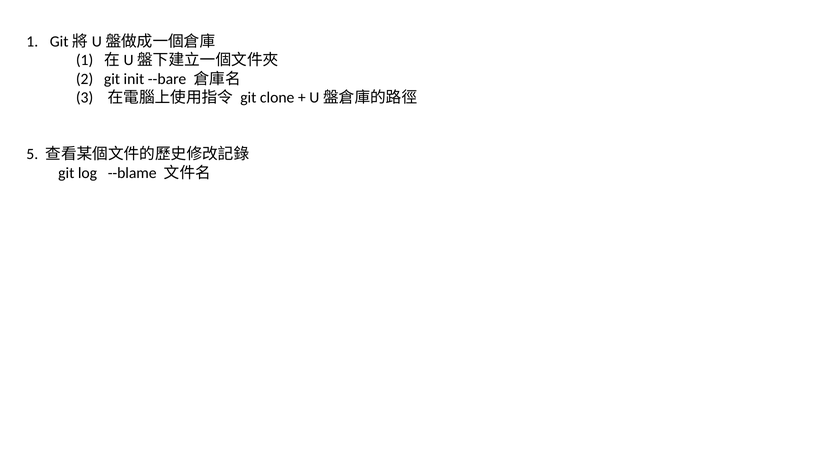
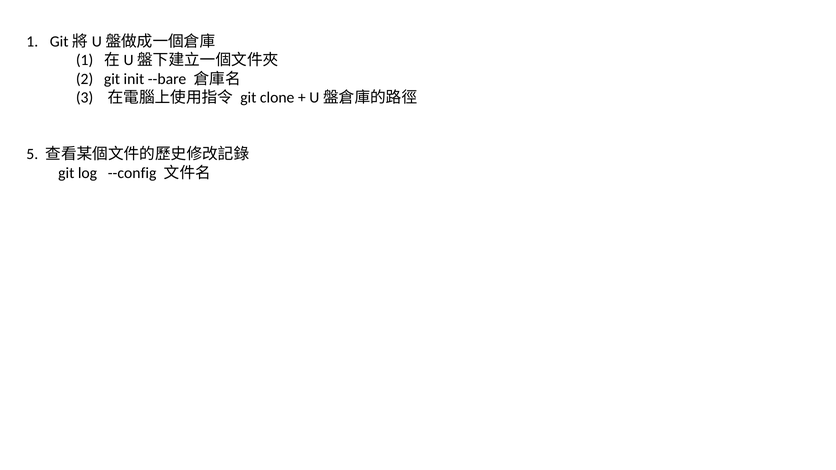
--blame: --blame -> --config (132, 173)
